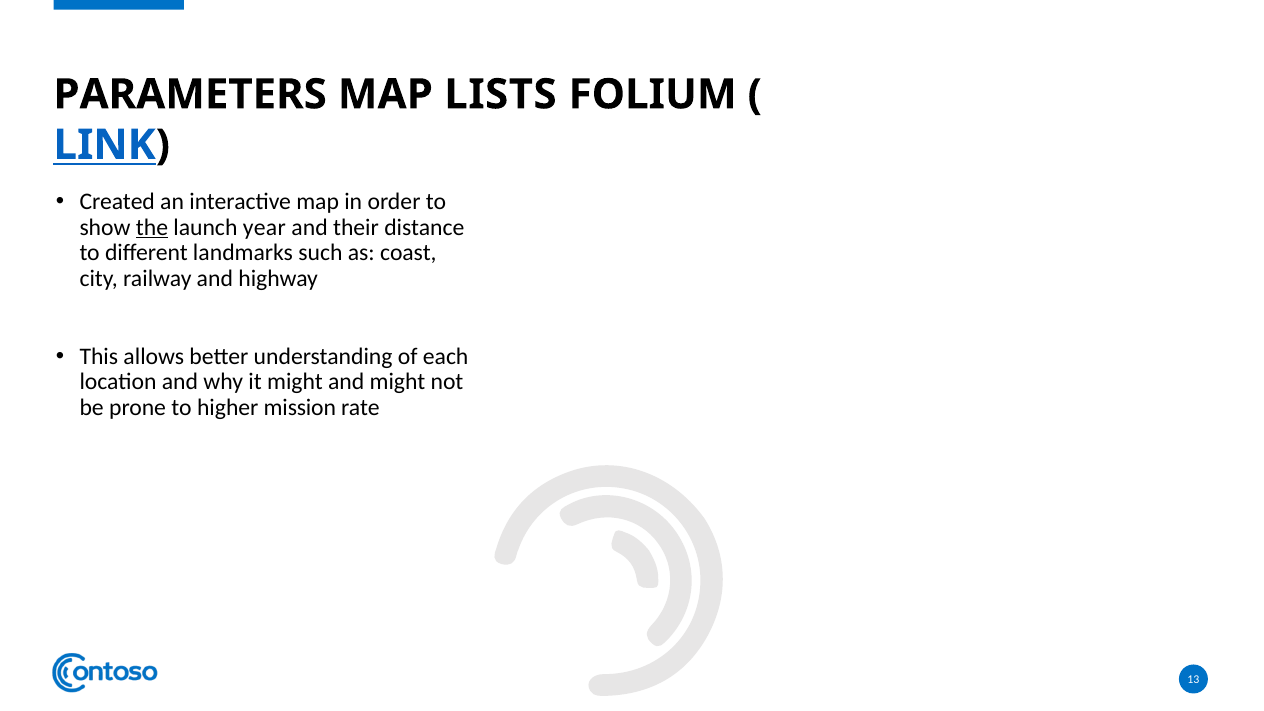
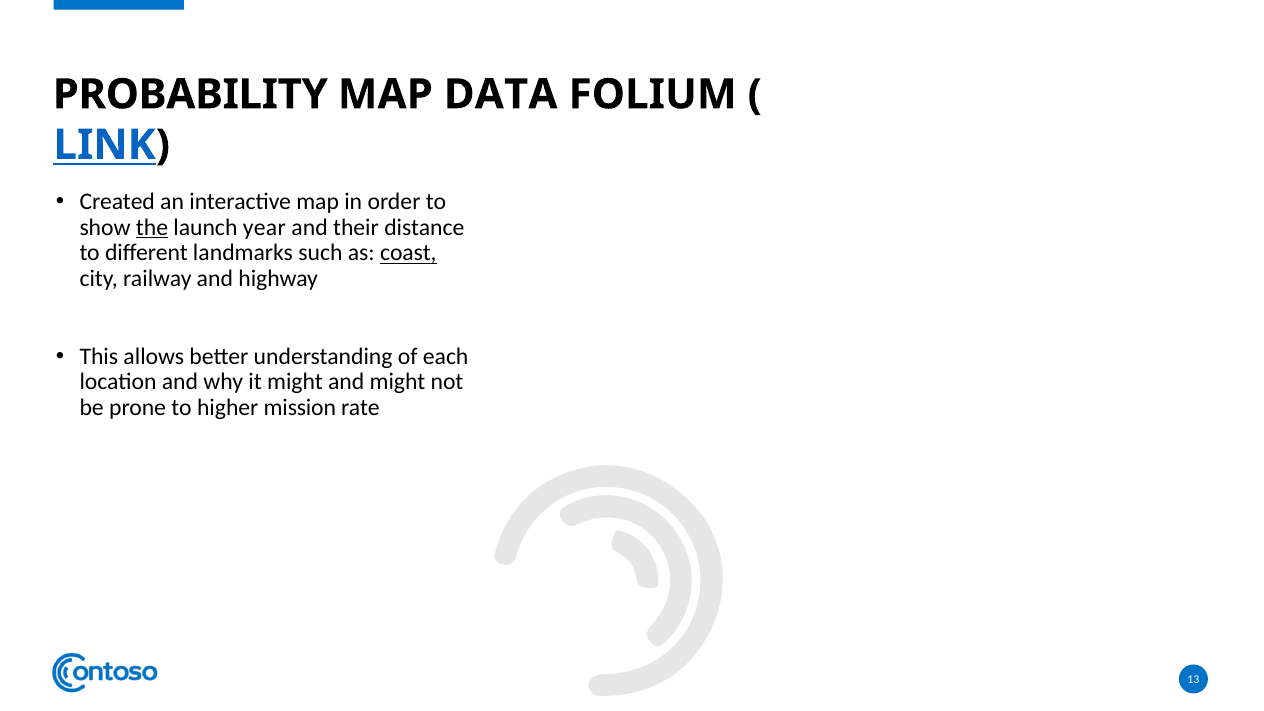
PARAMETERS: PARAMETERS -> PROBABILITY (190, 94)
LISTS: LISTS -> DATA (501, 94)
coast underline: none -> present (408, 253)
